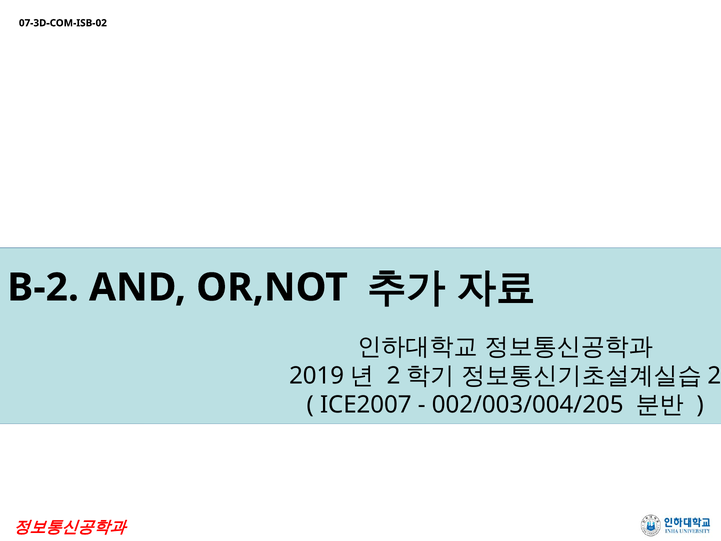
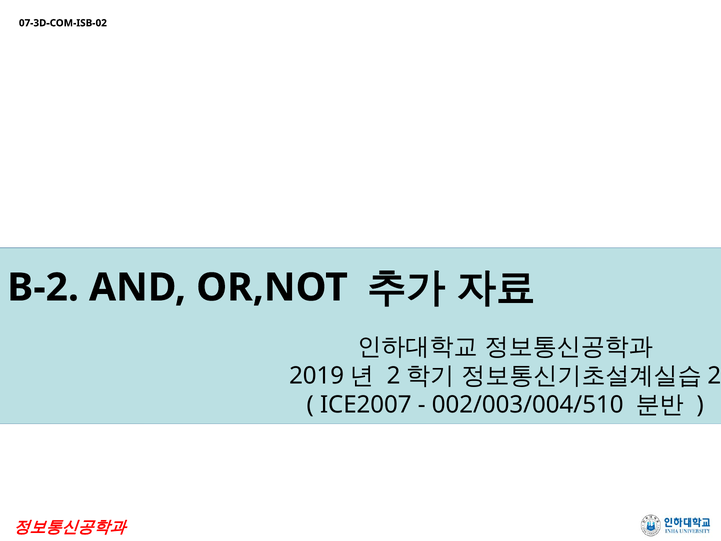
002/003/004/205: 002/003/004/205 -> 002/003/004/510 (528, 404)
